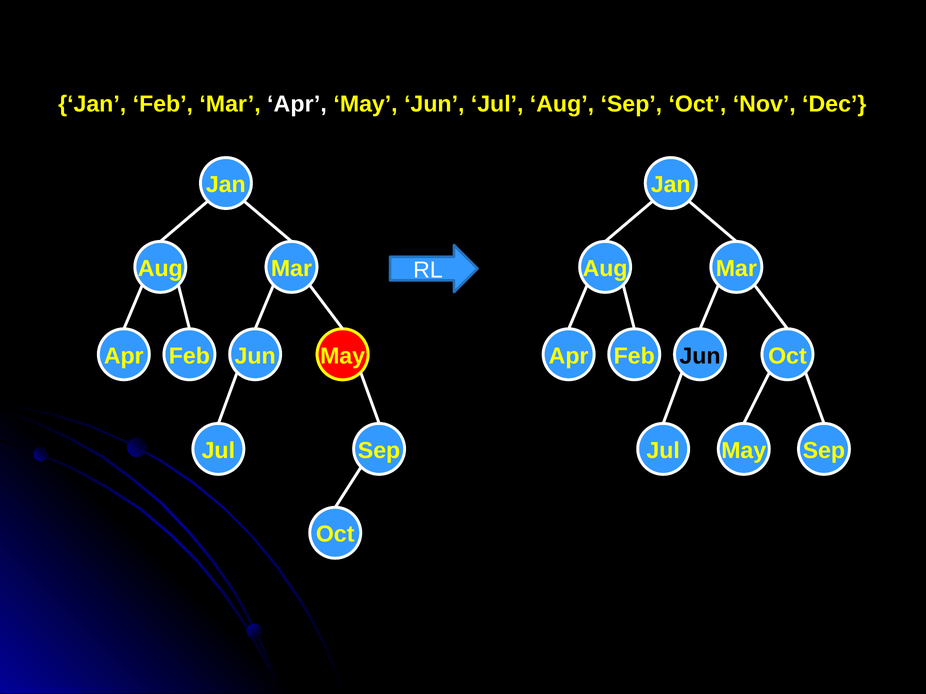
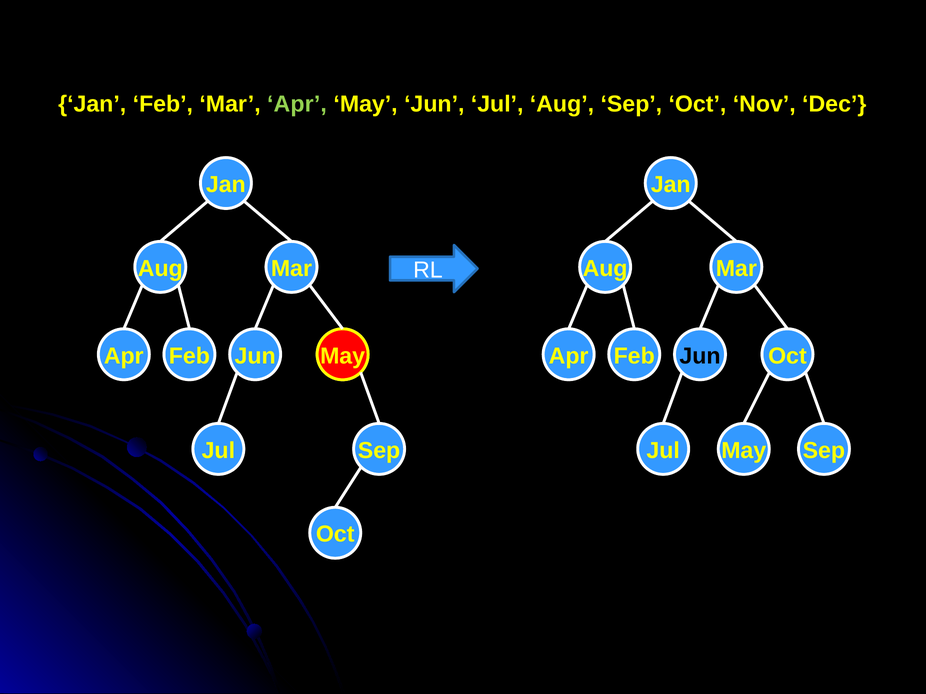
Apr colour: white -> light green (297, 104)
